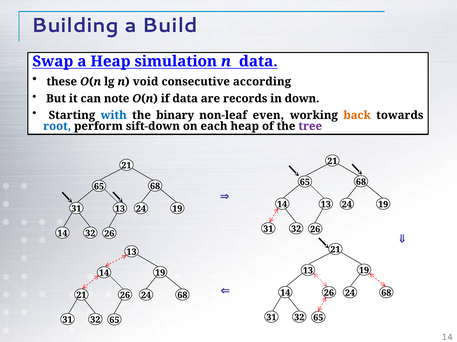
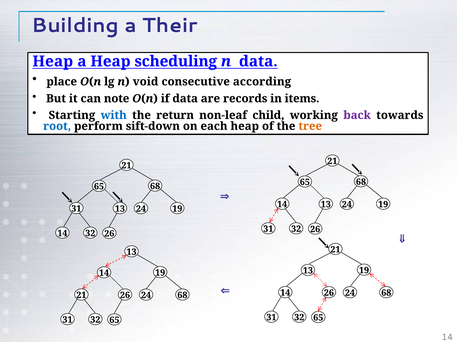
Build: Build -> Their (170, 26)
Swap: Swap -> Heap (53, 62)
simulation: simulation -> scheduling (176, 62)
these: these -> place (62, 82)
down: down -> items (302, 99)
binary: binary -> return (175, 115)
even: even -> child (268, 115)
back colour: orange -> purple (357, 115)
tree colour: purple -> orange (310, 126)
